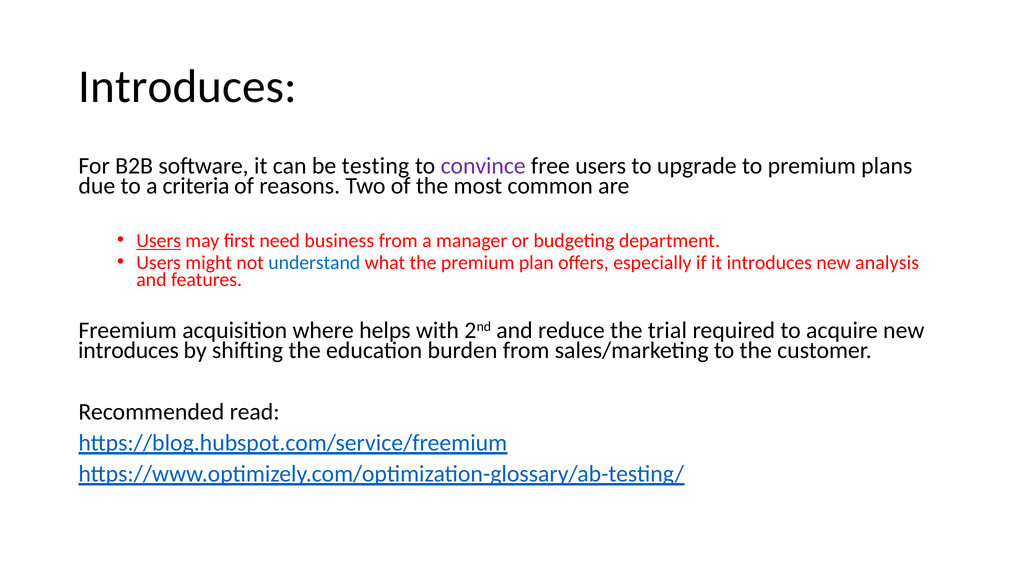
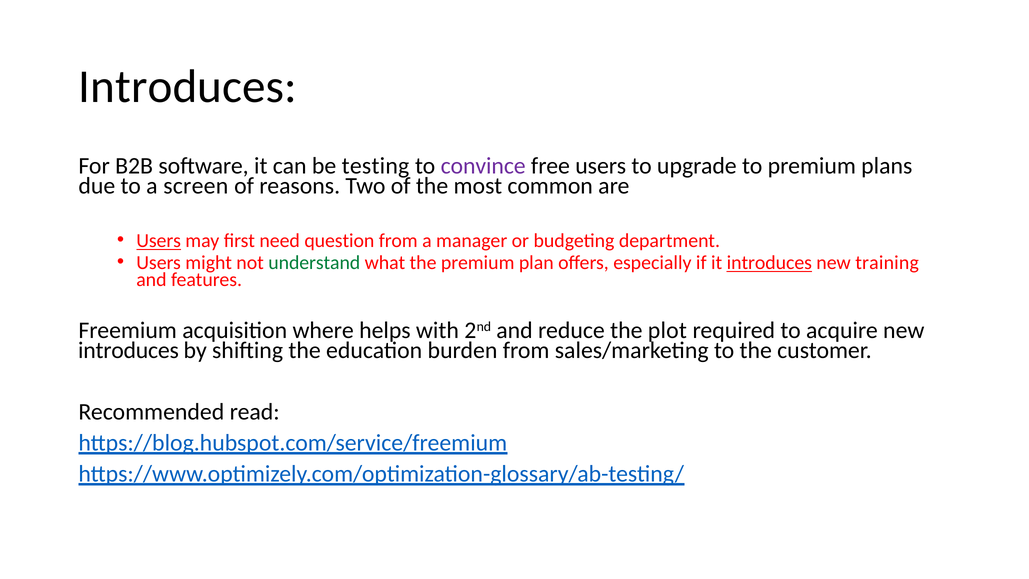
criteria: criteria -> screen (196, 186)
business: business -> question (339, 241)
understand colour: blue -> green (314, 263)
introduces underline: none -> present (769, 263)
analysis: analysis -> training (887, 263)
trial: trial -> plot (667, 330)
